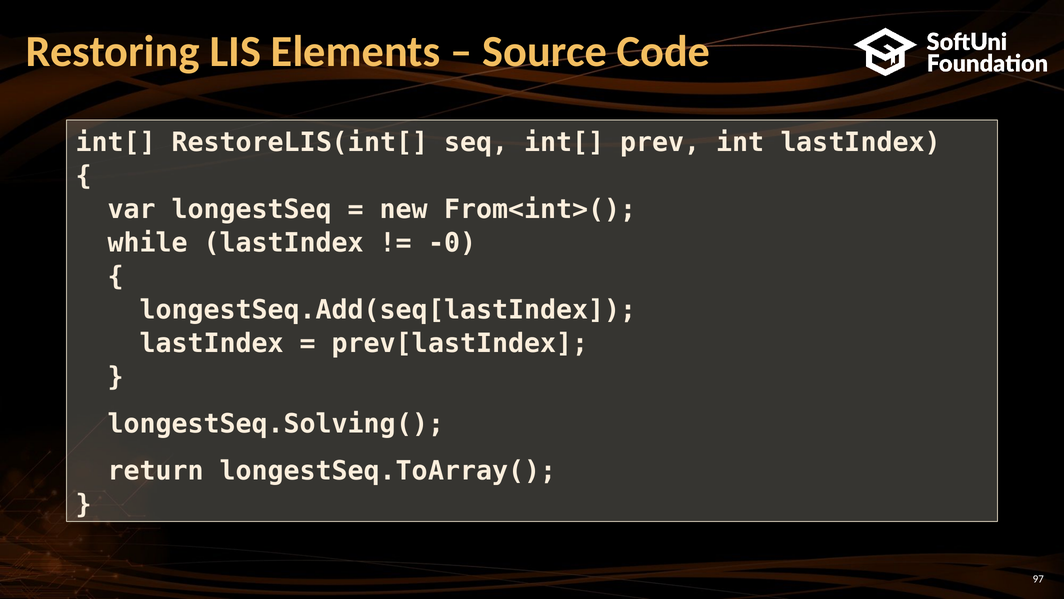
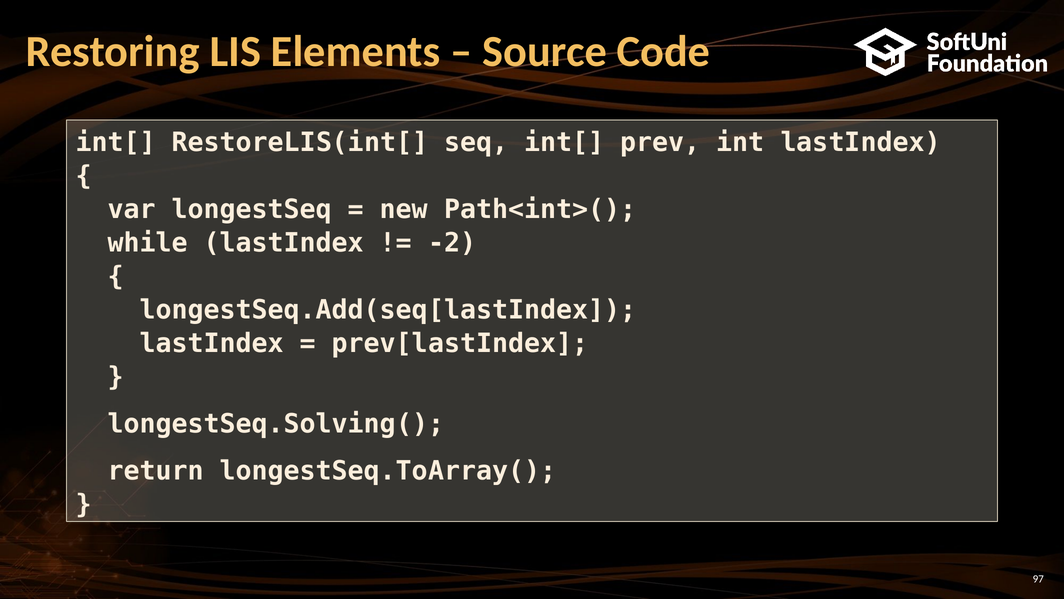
From<int>(: From<int>( -> Path<int>( (540, 209)
-0: -0 -> -2 (452, 243)
